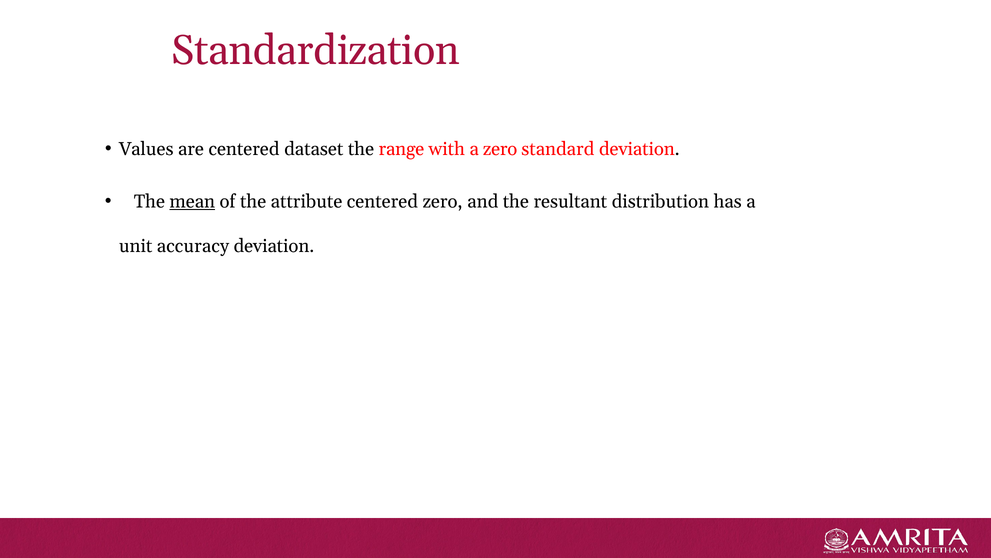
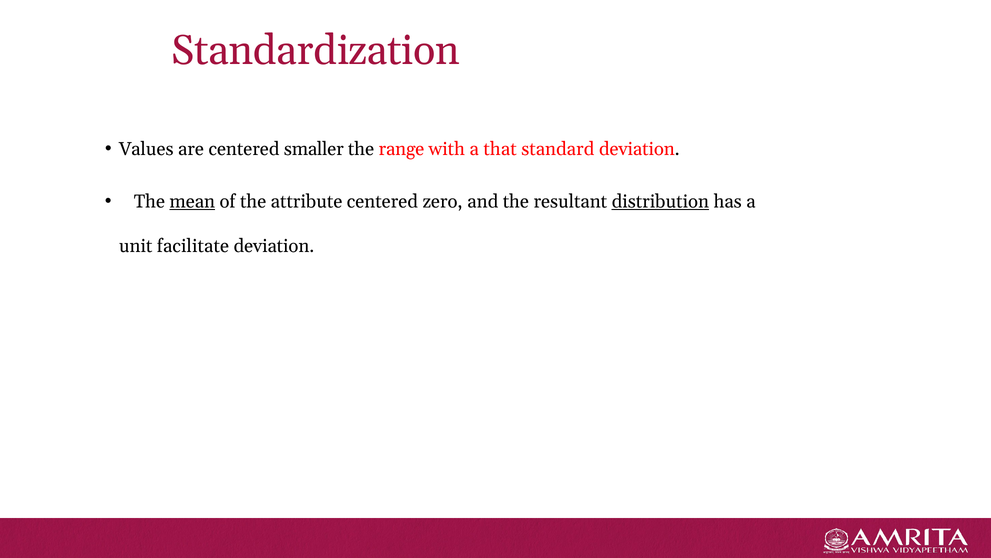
dataset: dataset -> smaller (314, 149)
a zero: zero -> that (500, 149)
distribution underline: none -> present (660, 201)
accuracy: accuracy -> facilitate (193, 246)
